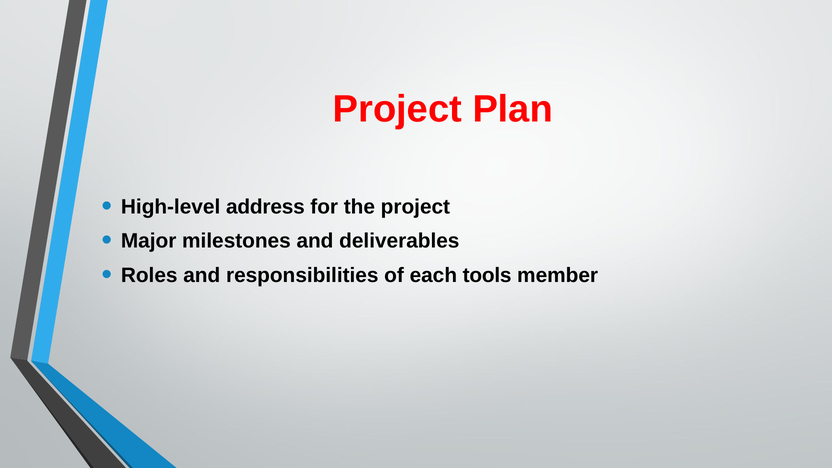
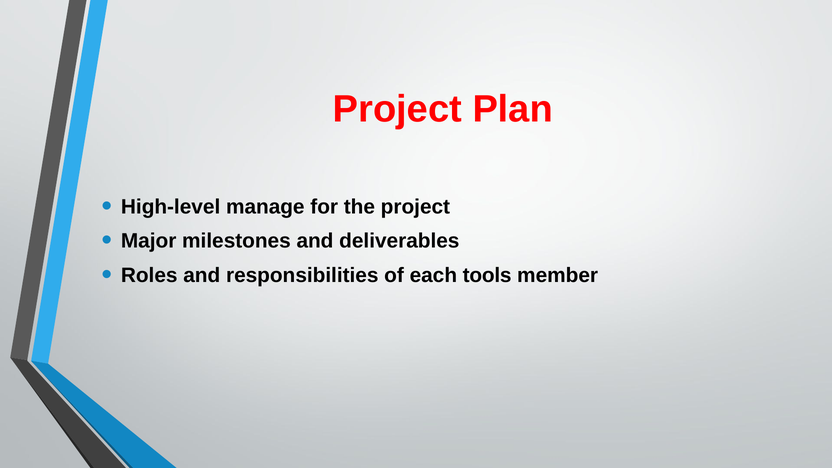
address: address -> manage (265, 207)
